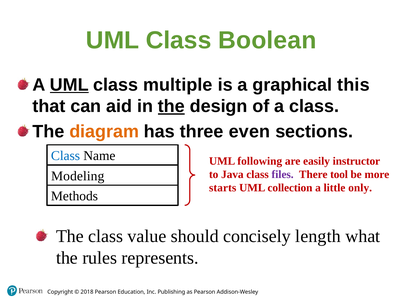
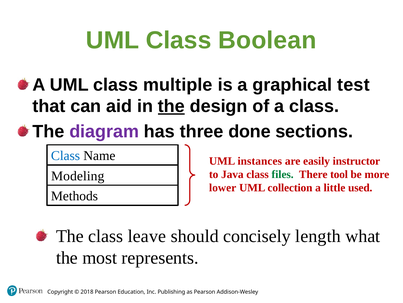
UML underline: present -> none (69, 85)
this: this -> test (353, 85)
diagram colour: orange -> purple (104, 131)
even: even -> done (250, 131)
following: following -> instances (260, 161)
files colour: purple -> green (283, 174)
starts: starts -> lower (223, 187)
only: only -> used (360, 187)
value: value -> leave (147, 236)
rules: rules -> most (100, 257)
